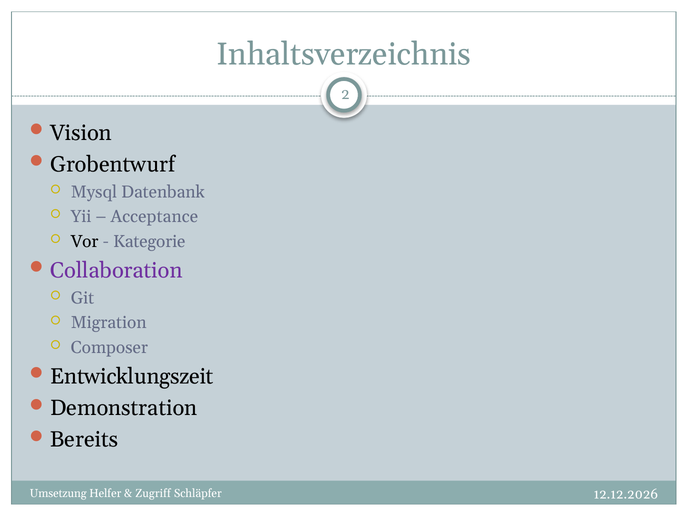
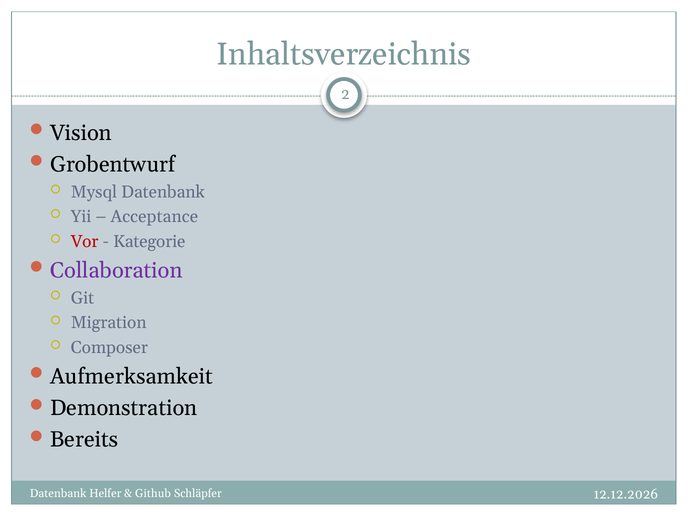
Vor colour: black -> red (85, 242)
Entwicklungszeit: Entwicklungszeit -> Aufmerksamkeit (132, 377)
Umsetzung: Umsetzung -> Datenbank (58, 493)
Zugriff: Zugriff -> Github (153, 493)
